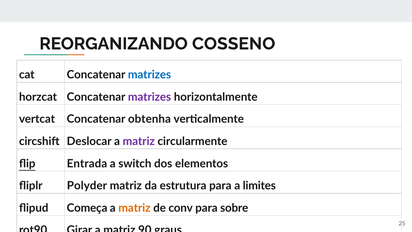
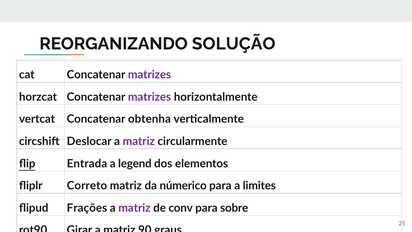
COSSENO: COSSENO -> SOLUÇÃO (234, 44)
matrizes colour: blue -> purple (150, 75)
switch: switch -> legend (135, 163)
Polyder: Polyder -> Correto (87, 186)
estrutura: estrutura -> númerico (183, 186)
Começa: Começa -> Frações (87, 208)
matriz colour: orange -> purple (134, 208)
